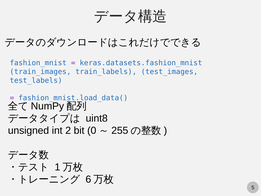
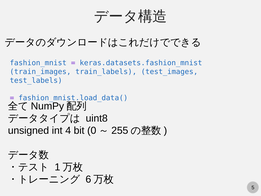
2: 2 -> 4 (68, 130)
